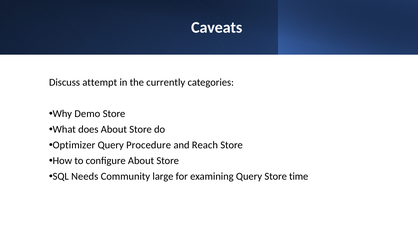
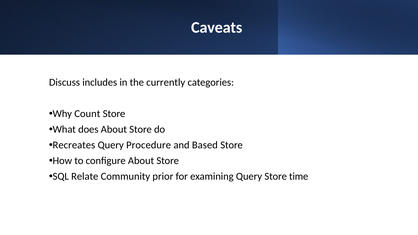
attempt: attempt -> includes (100, 83)
Demo: Demo -> Count (87, 114)
Optimizer: Optimizer -> Recreates (74, 145)
Reach: Reach -> Based (205, 145)
Needs: Needs -> Relate (85, 176)
large: large -> prior (163, 176)
